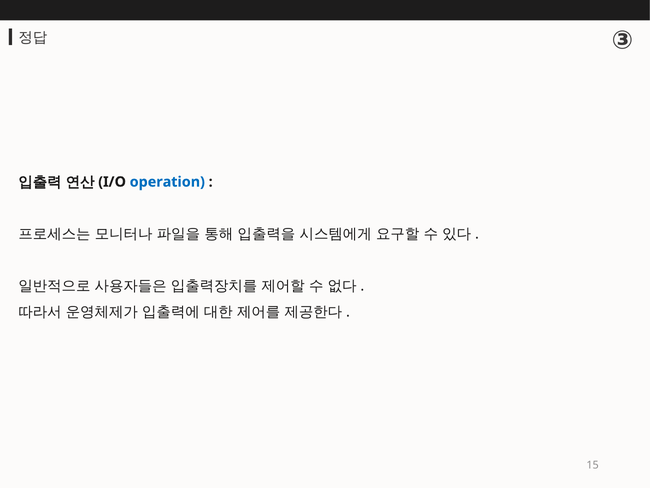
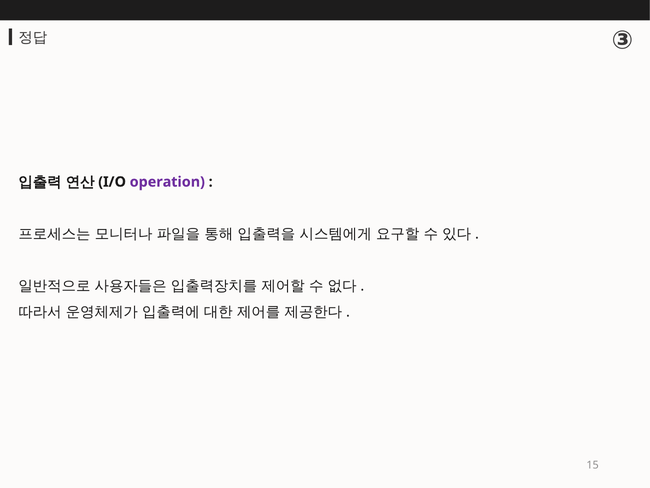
operation colour: blue -> purple (167, 182)
